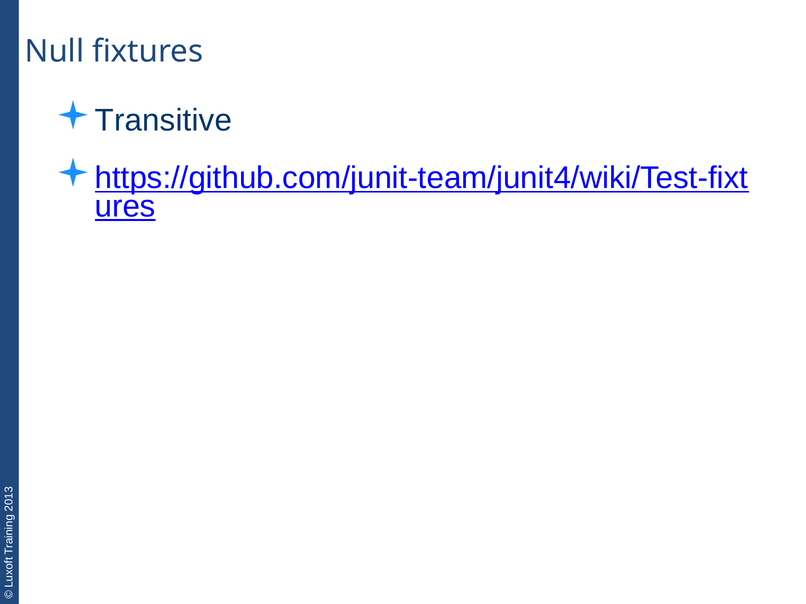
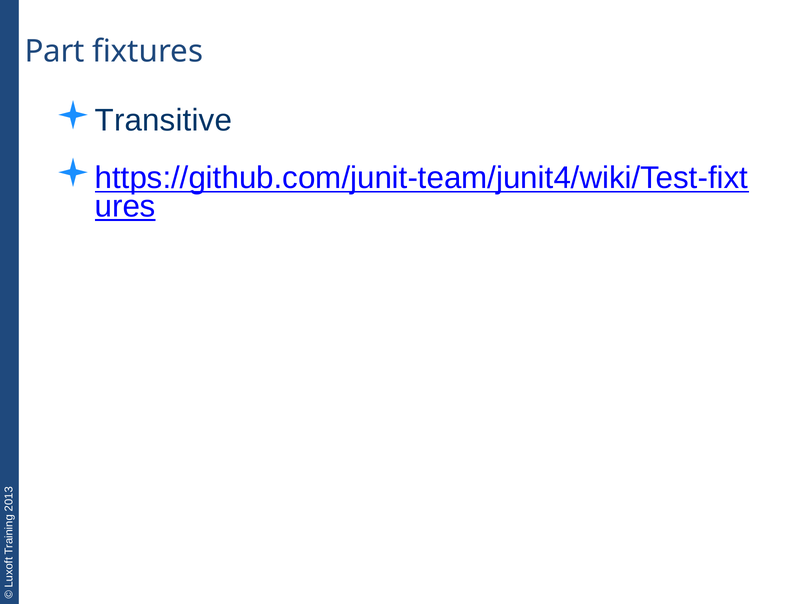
Null: Null -> Part (55, 52)
